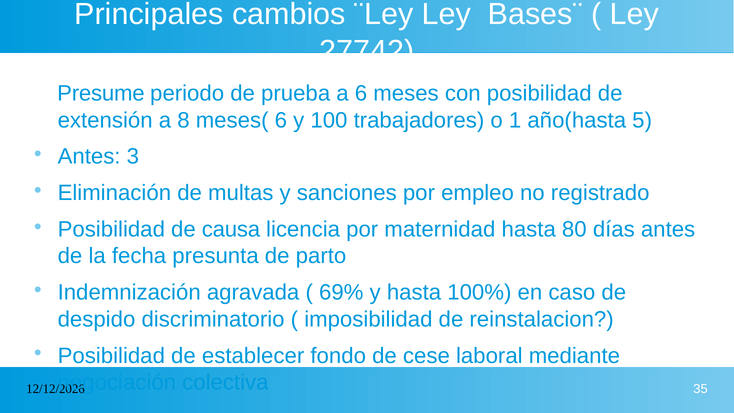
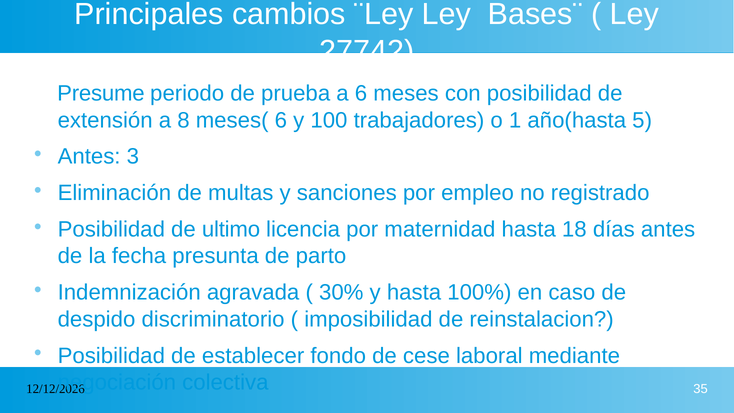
causa: causa -> ultimo (231, 229)
80: 80 -> 18 (574, 229)
69%: 69% -> 30% (341, 293)
